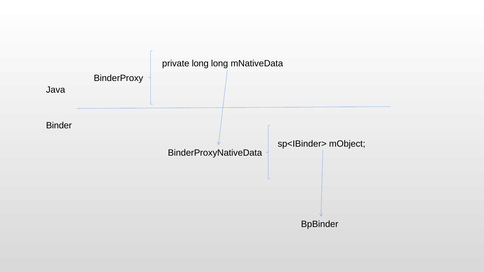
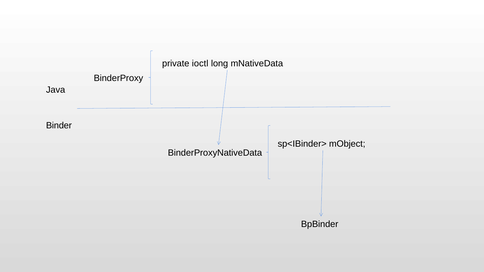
private long: long -> ioctl (200, 63)
